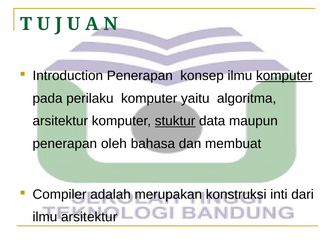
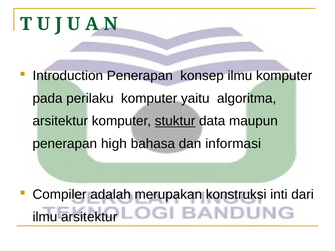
komputer underline: present -> none (284, 76)
oleh: oleh -> high (114, 144)
membuat: membuat -> informasi (233, 144)
